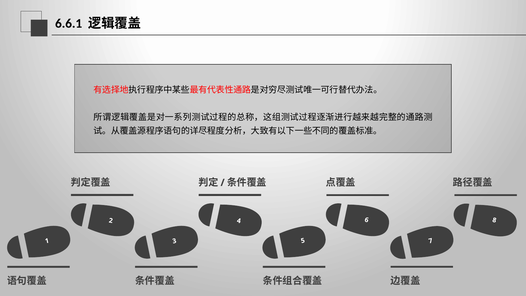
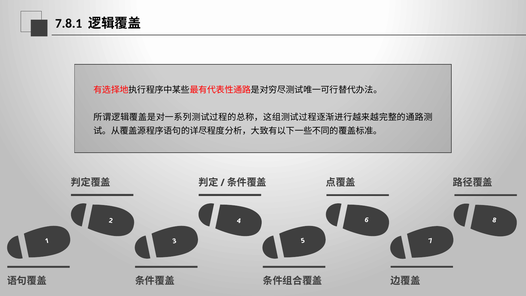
6.6.1: 6.6.1 -> 7.8.1 (69, 24)
